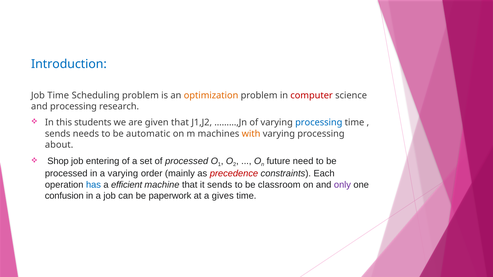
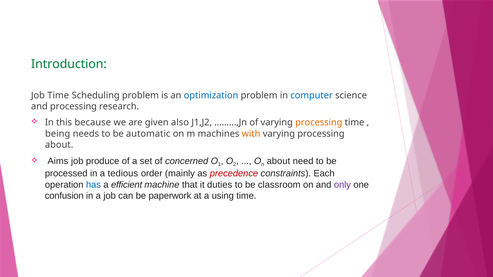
Introduction colour: blue -> green (69, 64)
optimization colour: orange -> blue (211, 95)
computer colour: red -> blue (312, 95)
students: students -> because (93, 123)
given that: that -> also (180, 123)
processing colour: blue -> orange (319, 123)
sends: sends -> being (58, 134)
Shop: Shop -> Aims (58, 161)
entering: entering -> produce (103, 161)
of processed: processed -> concerned (187, 161)
future: future -> about (278, 161)
a varying: varying -> tedious (123, 174)
it sends: sends -> duties (220, 185)
gives: gives -> using (223, 196)
